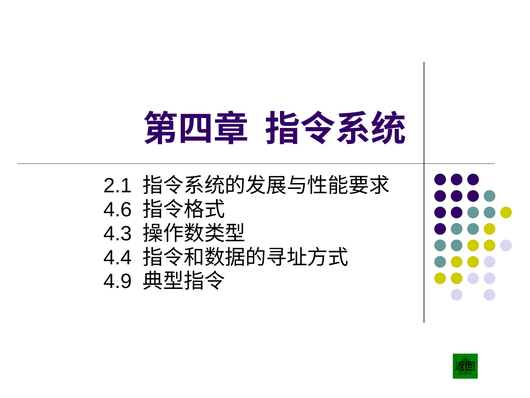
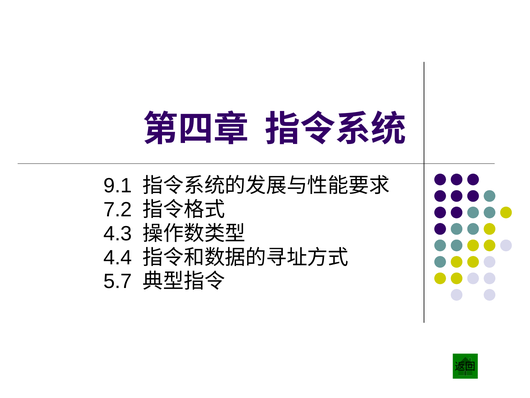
2.1: 2.1 -> 9.1 (118, 185)
4.6: 4.6 -> 7.2 (118, 209)
4.9: 4.9 -> 5.7 (118, 281)
